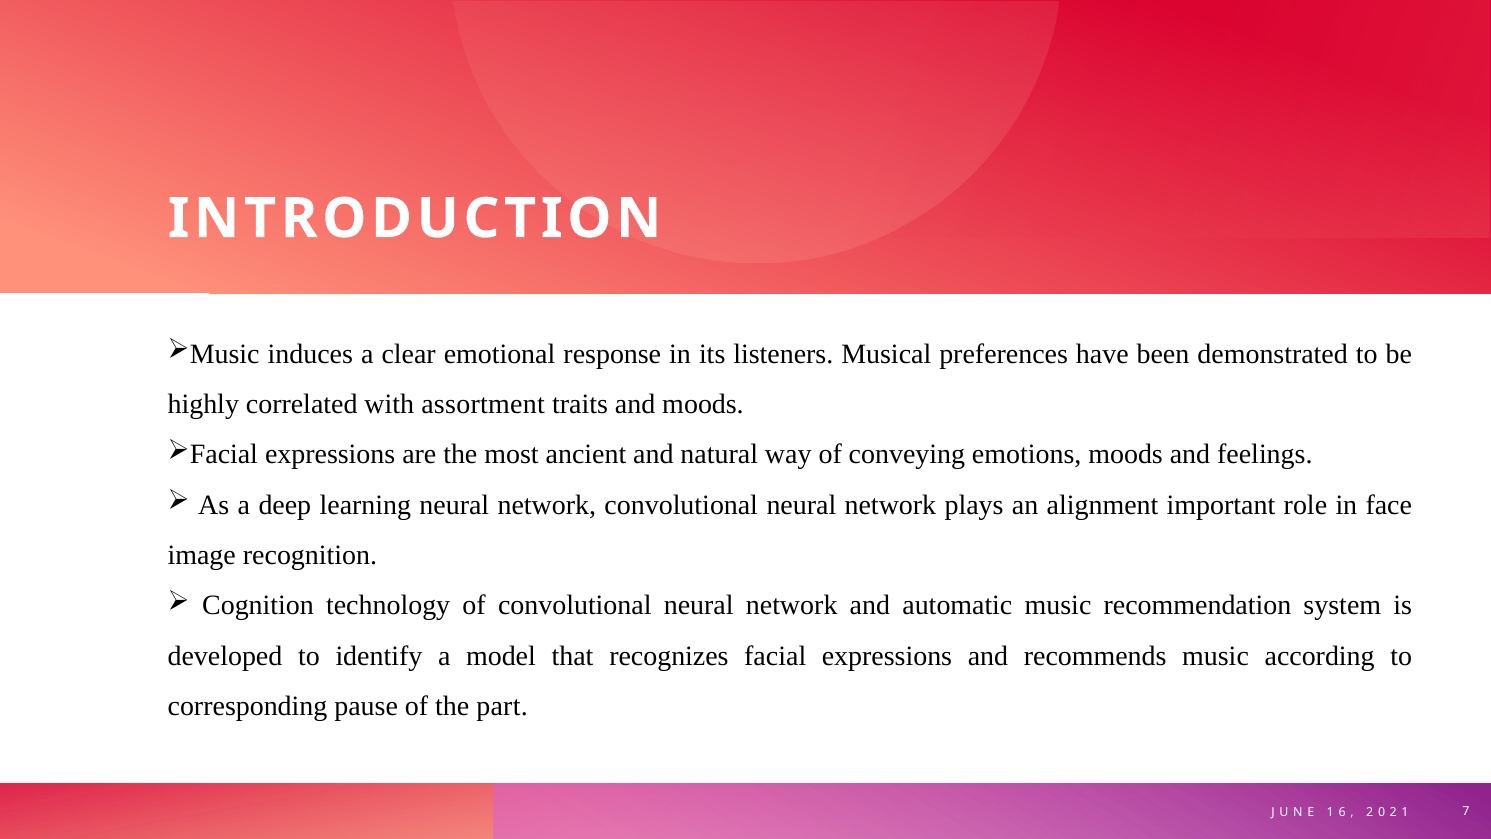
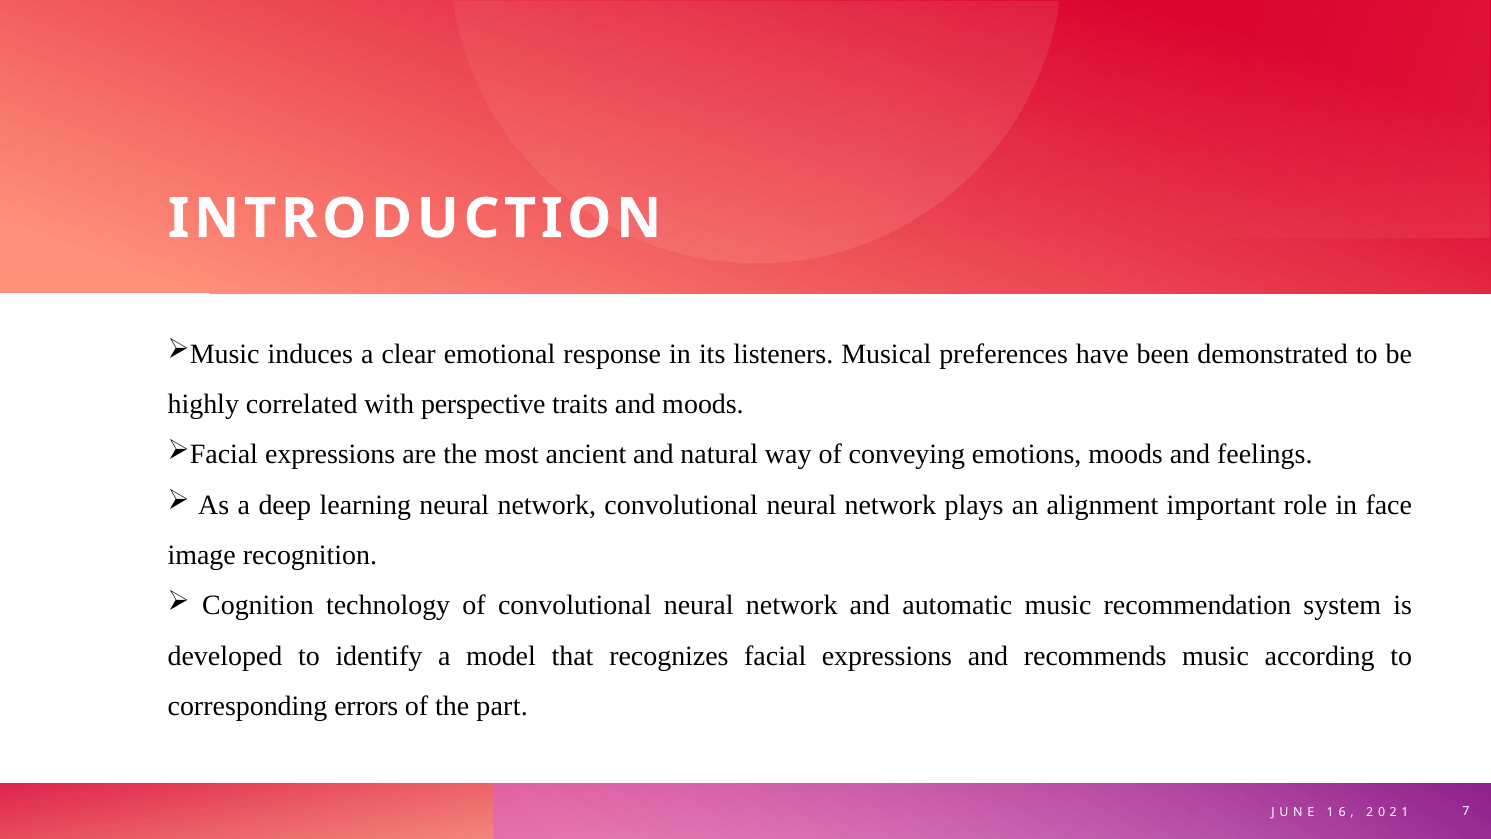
assortment: assortment -> perspective (483, 404)
pause: pause -> errors (366, 706)
